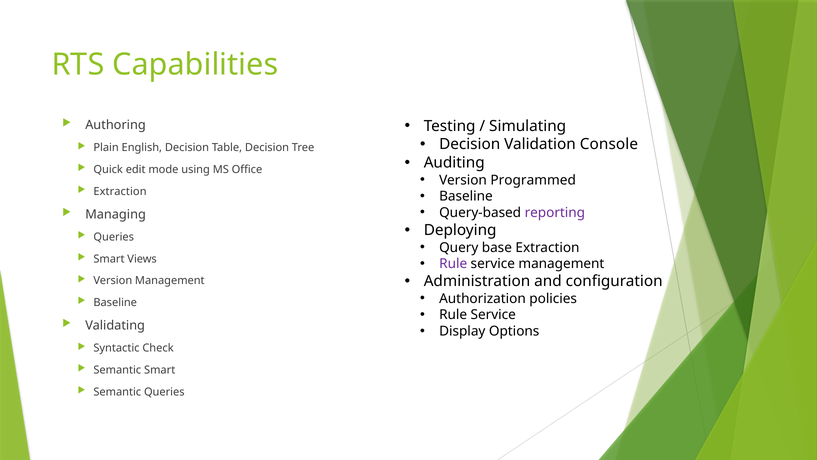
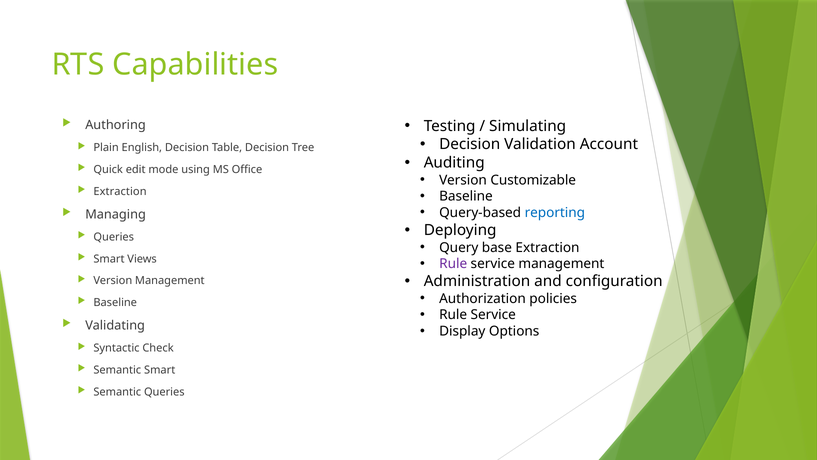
Console: Console -> Account (609, 144)
Programmed: Programmed -> Customizable (533, 180)
reporting colour: purple -> blue (555, 213)
